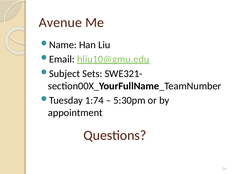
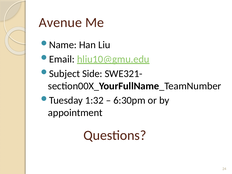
Sets: Sets -> Side (92, 74)
1:74: 1:74 -> 1:32 (94, 100)
5:30pm: 5:30pm -> 6:30pm (129, 100)
